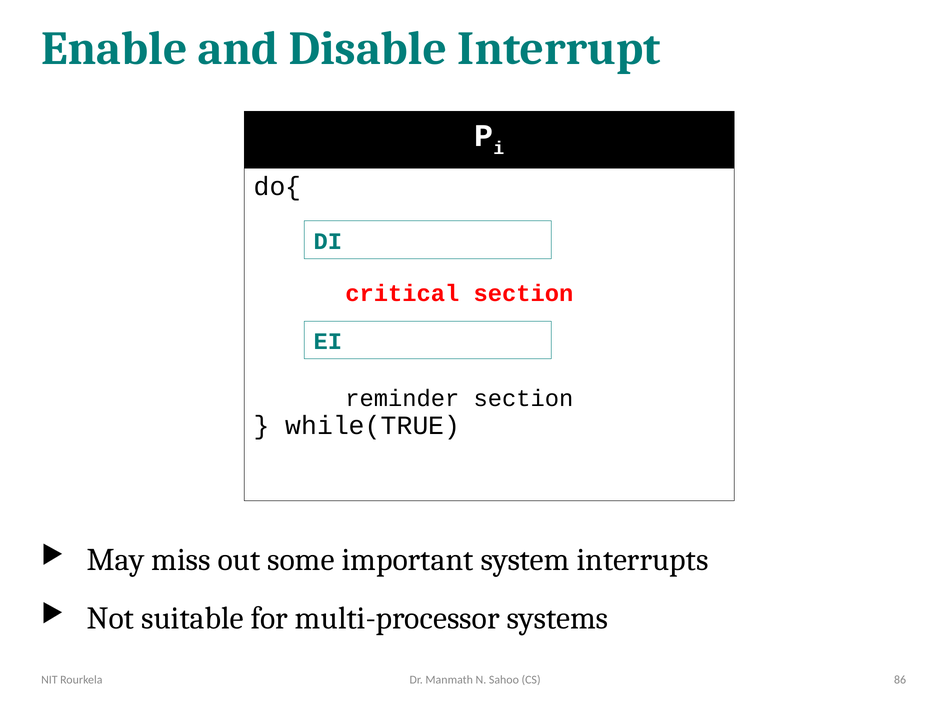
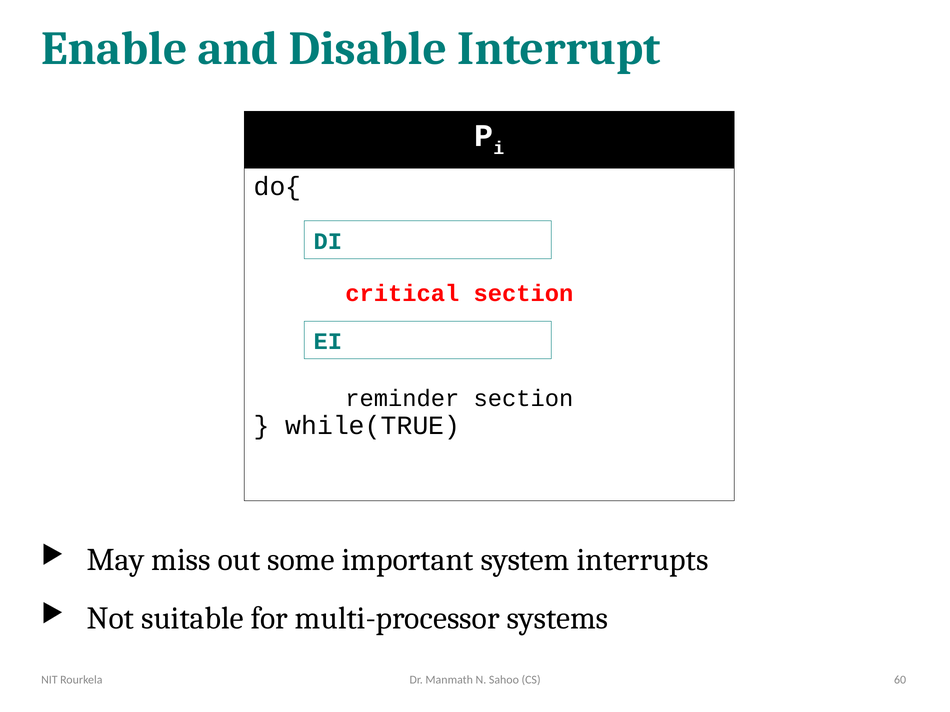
86: 86 -> 60 (900, 680)
